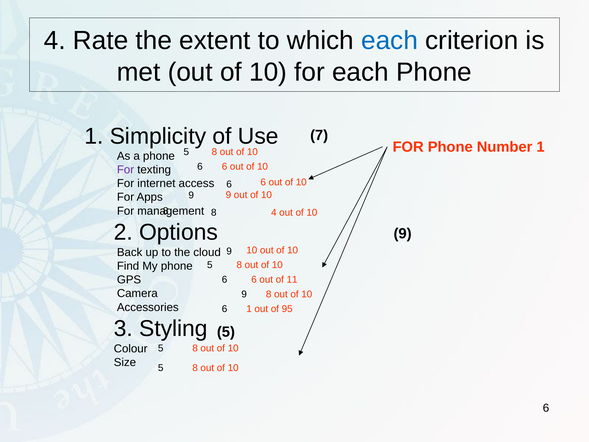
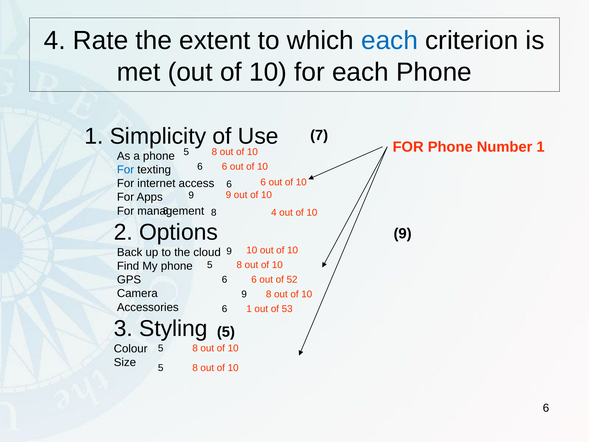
For colour: purple -> blue (126, 170)
11: 11 -> 52 (292, 279)
95: 95 -> 53 (287, 309)
